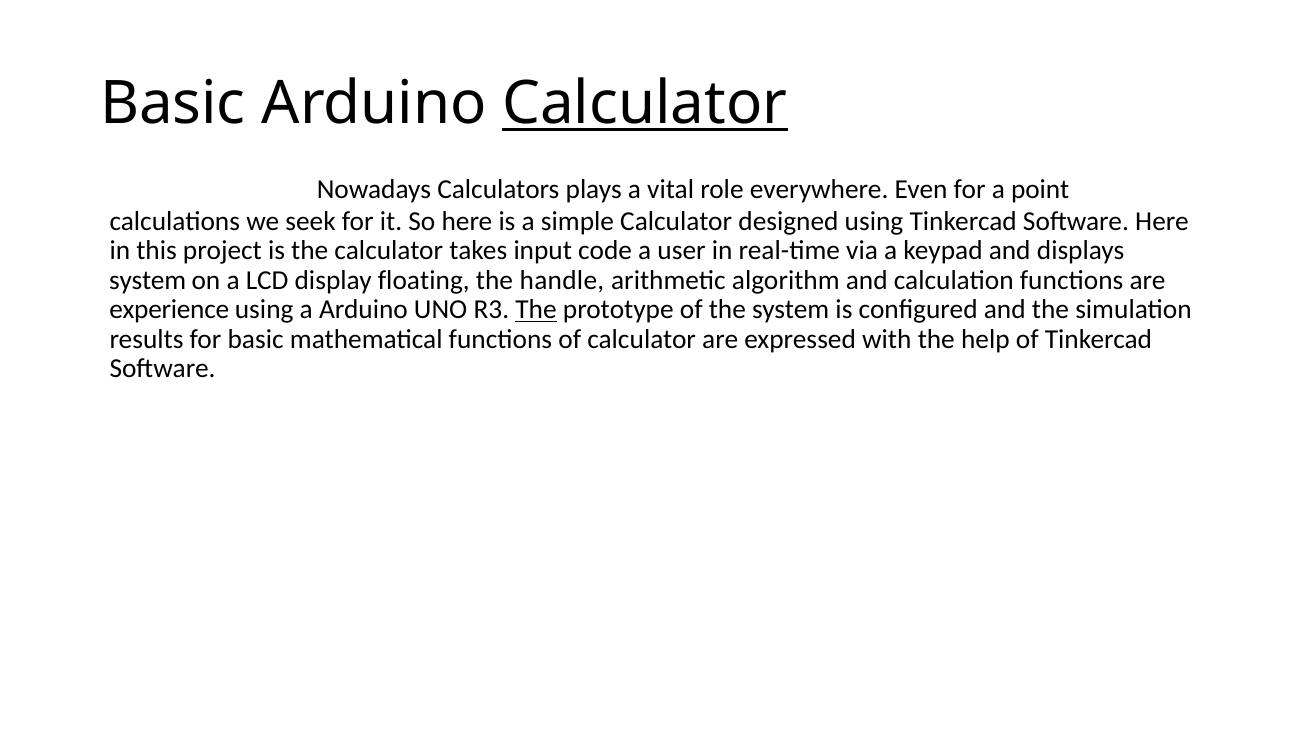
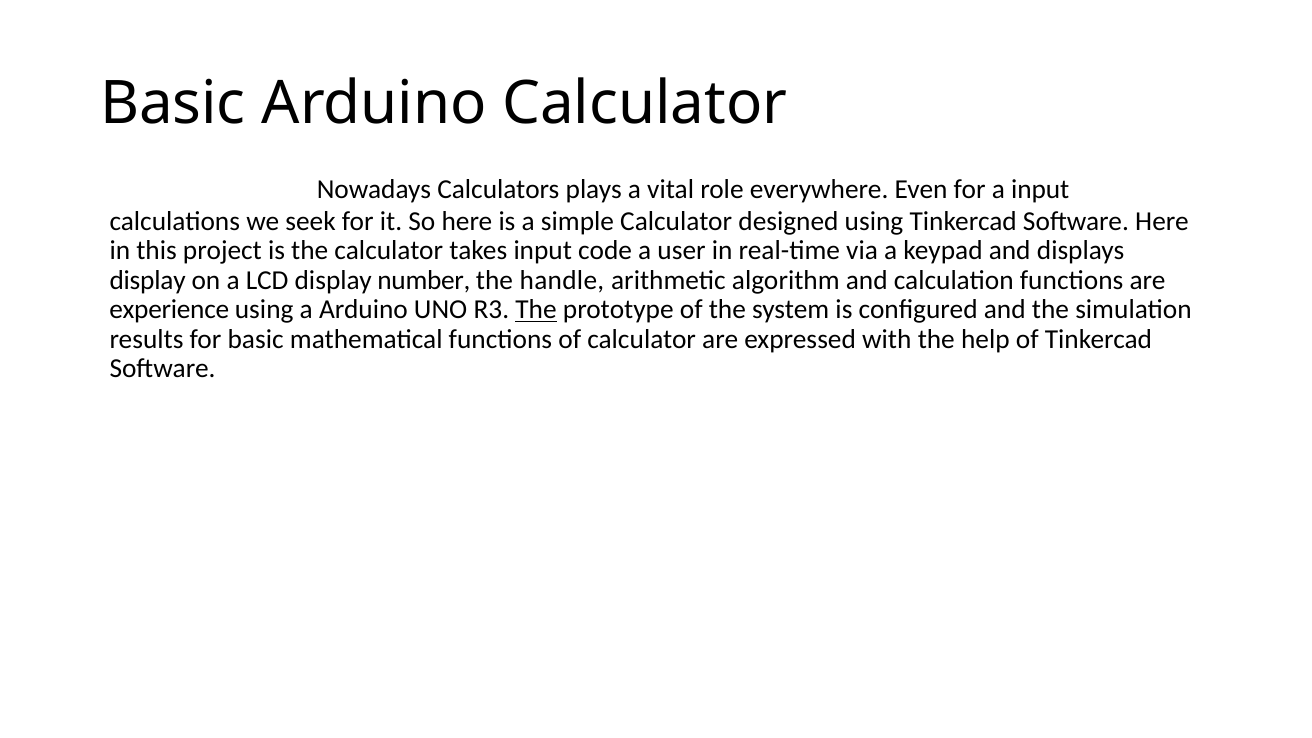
Calculator underline: present -> none (645, 104)
a point: point -> input (1040, 189)
system: system -> display (148, 280)
floating: floating -> number (424, 280)
